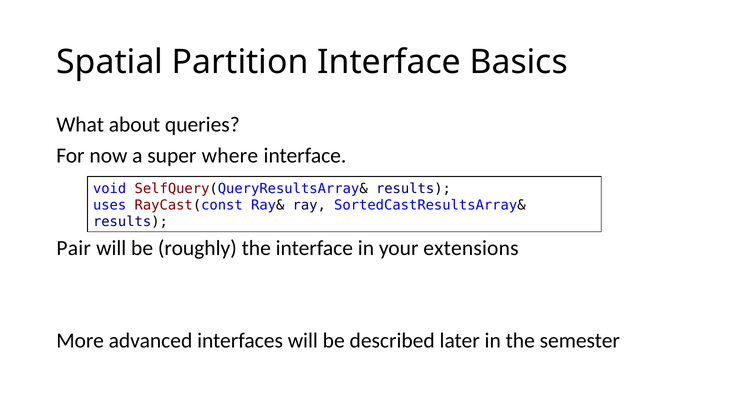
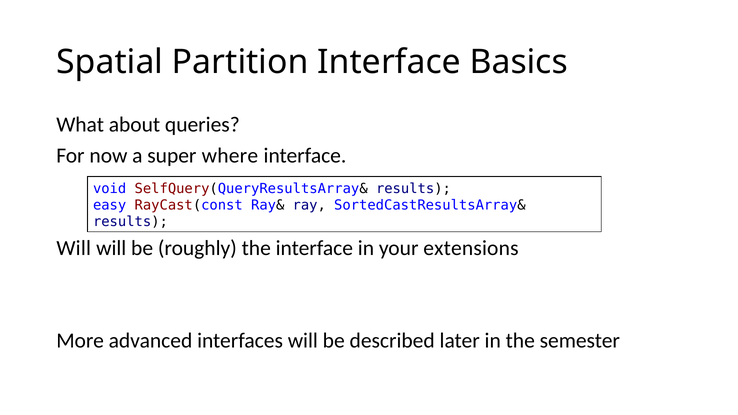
uses: uses -> easy (110, 205)
Pair: Pair -> Will (74, 248)
